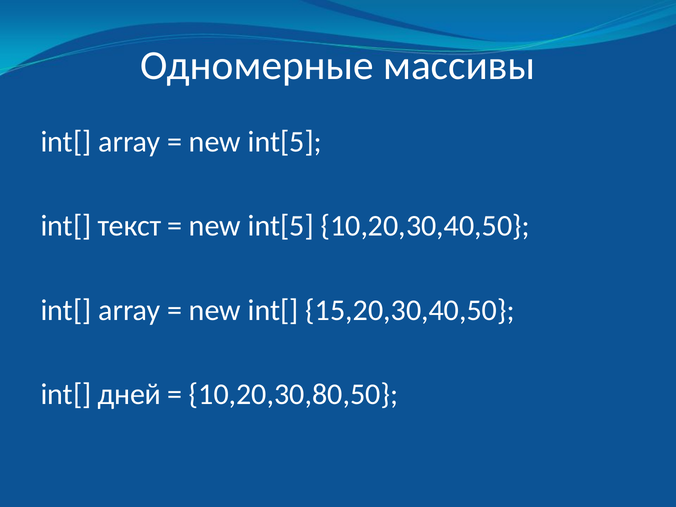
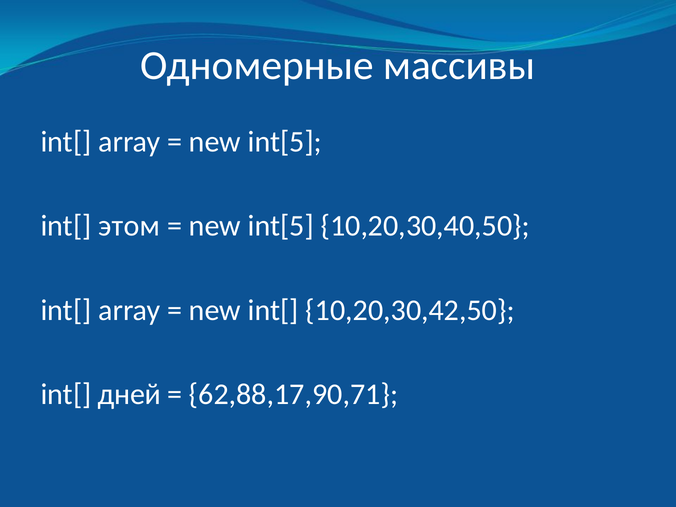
текст: текст -> этом (129, 226)
15,20,30,40,50: 15,20,30,40,50 -> 10,20,30,42,50 (410, 310)
10,20,30,80,50: 10,20,30,80,50 -> 62,88,17,90,71 (293, 394)
